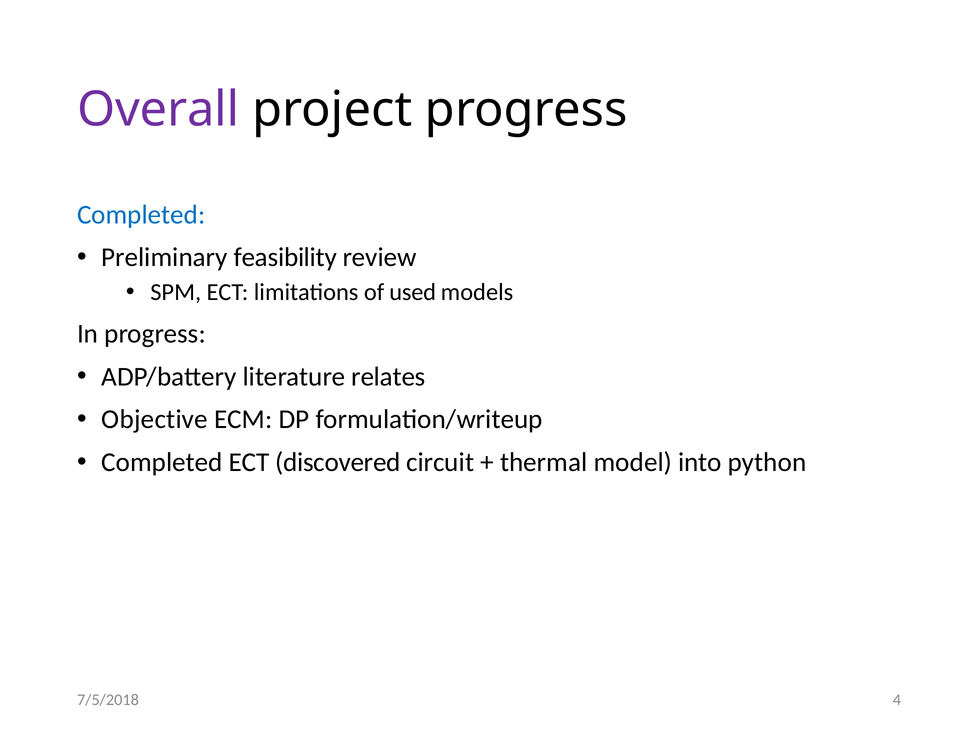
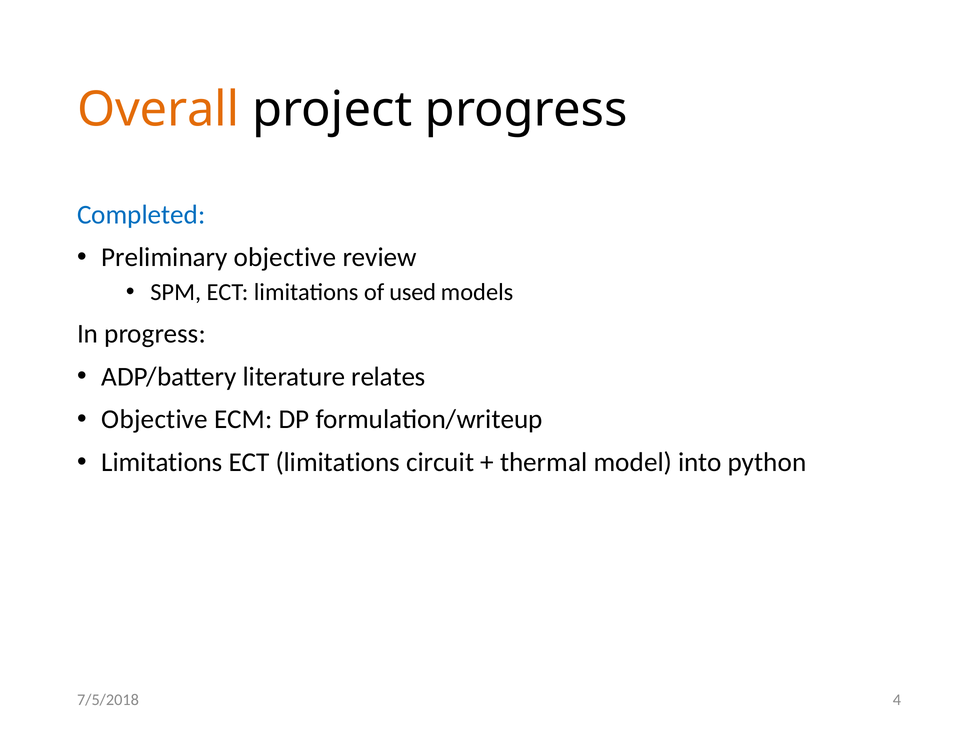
Overall colour: purple -> orange (158, 110)
Preliminary feasibility: feasibility -> objective (285, 258)
Completed: Completed -> Limitations (162, 463)
discovered: discovered -> limitations (338, 463)
